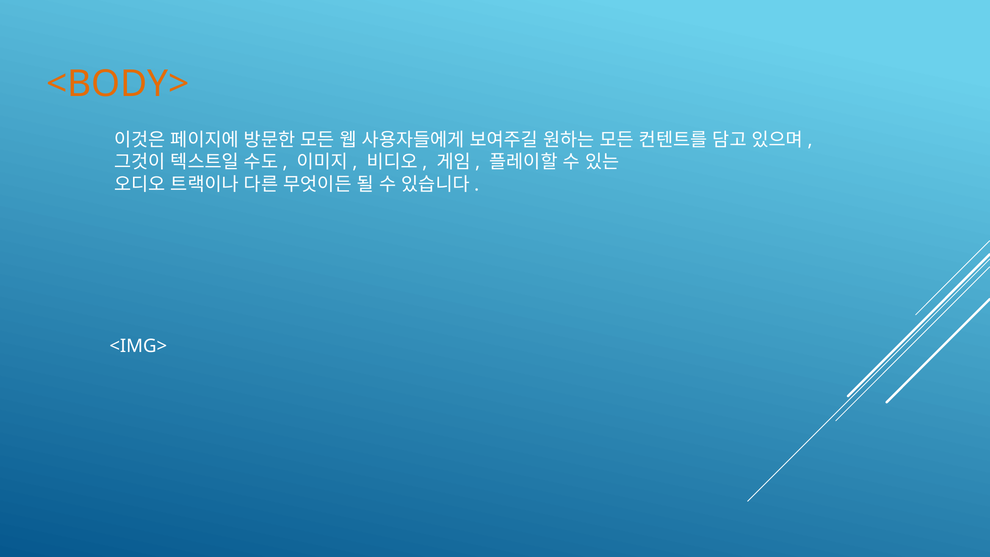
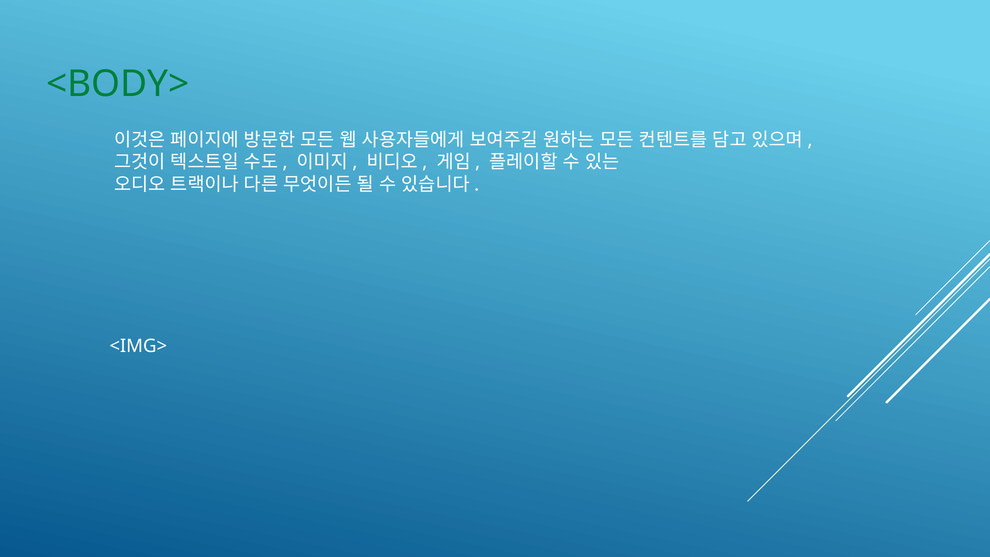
<BODY> colour: orange -> green (118, 84)
